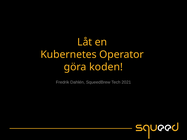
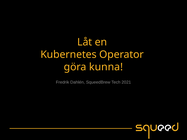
koden: koden -> kunna (106, 67)
